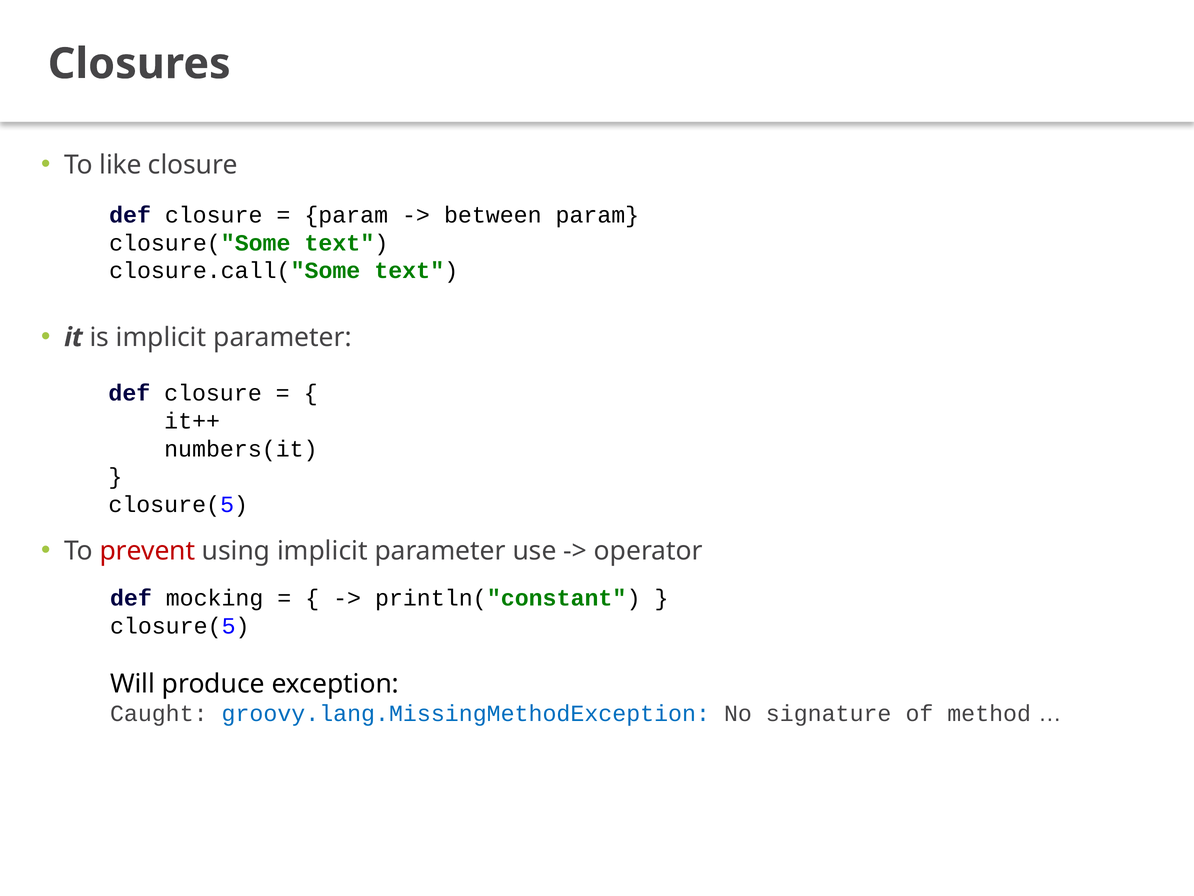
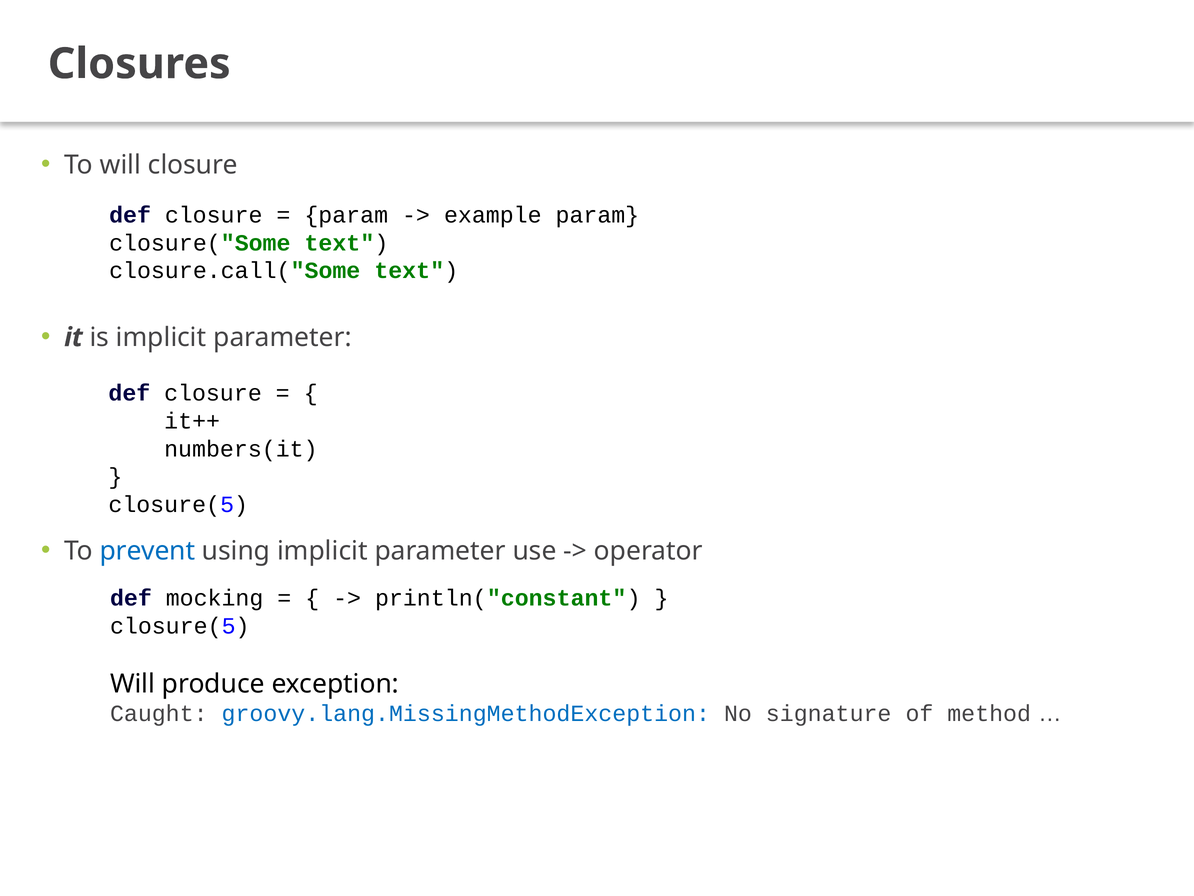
To like: like -> will (120, 165)
between: between -> example (493, 215)
prevent colour: red -> blue (147, 551)
